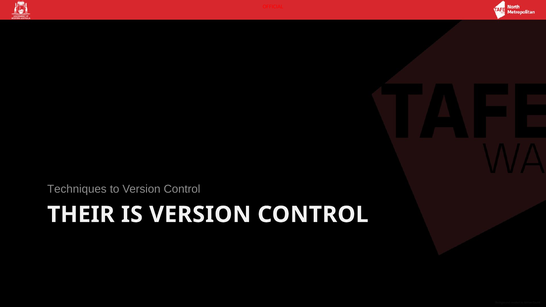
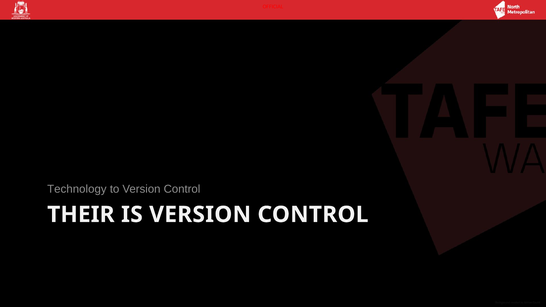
Techniques: Techniques -> Technology (77, 189)
